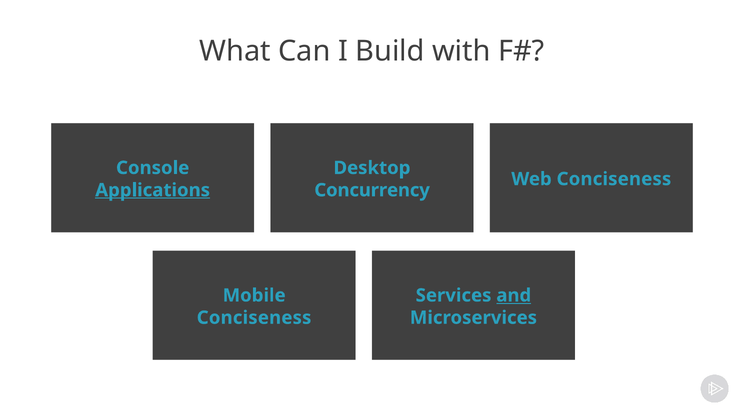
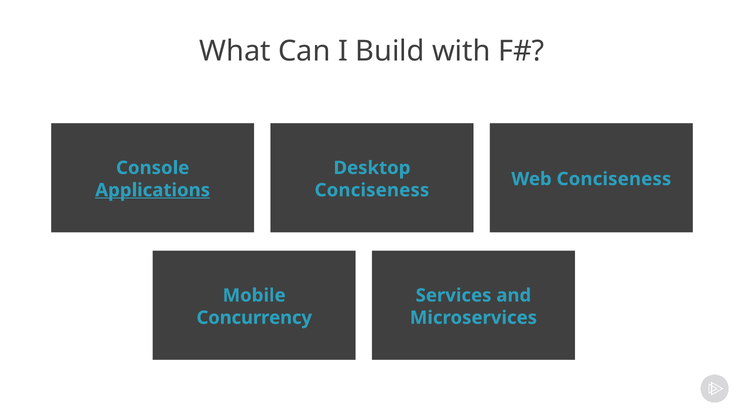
Concurrency: Concurrency -> Conciseness (372, 190)
and underline: present -> none (514, 296)
Conciseness: Conciseness -> Concurrency (254, 318)
